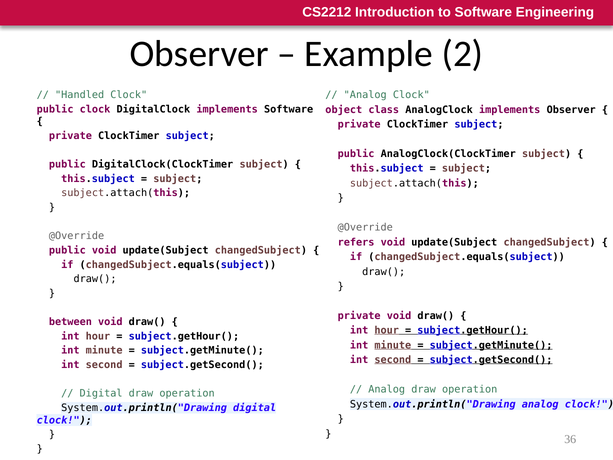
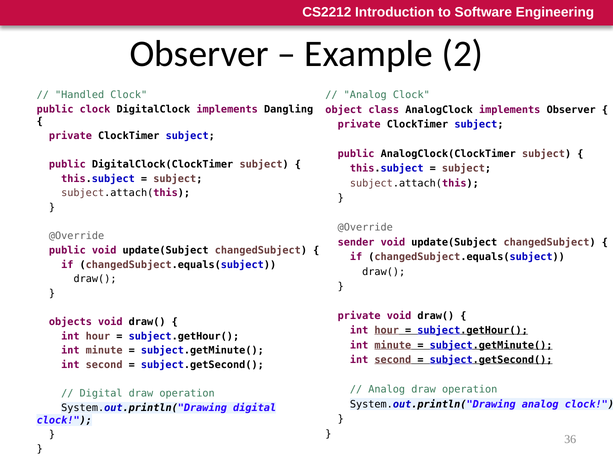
implements Software: Software -> Dangling (289, 109)
refers: refers -> sender (356, 242)
between: between -> objects (70, 322)
